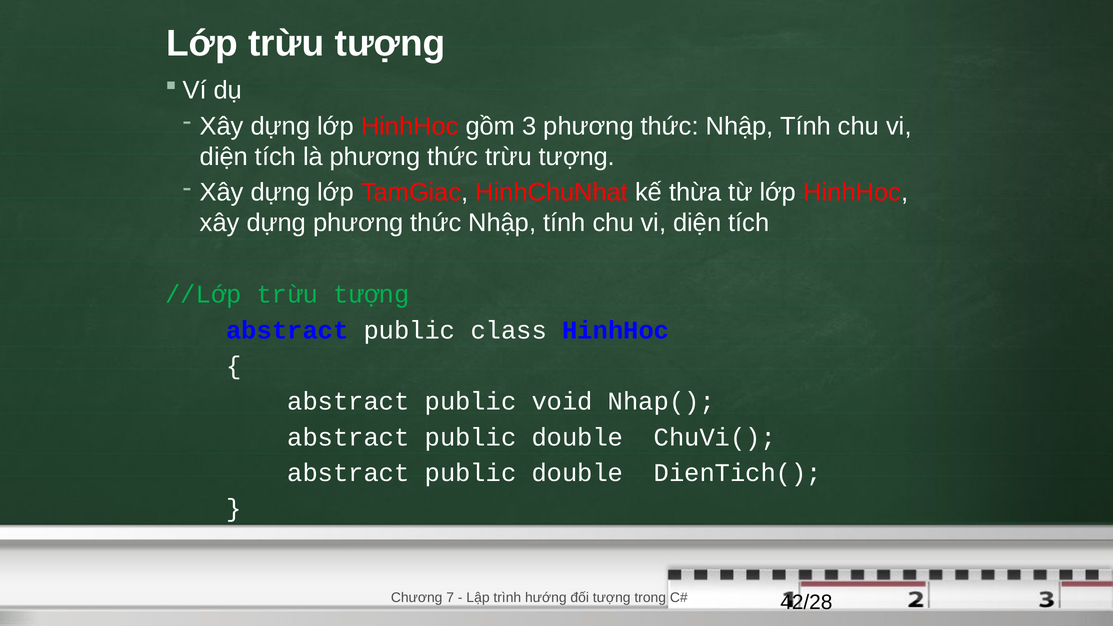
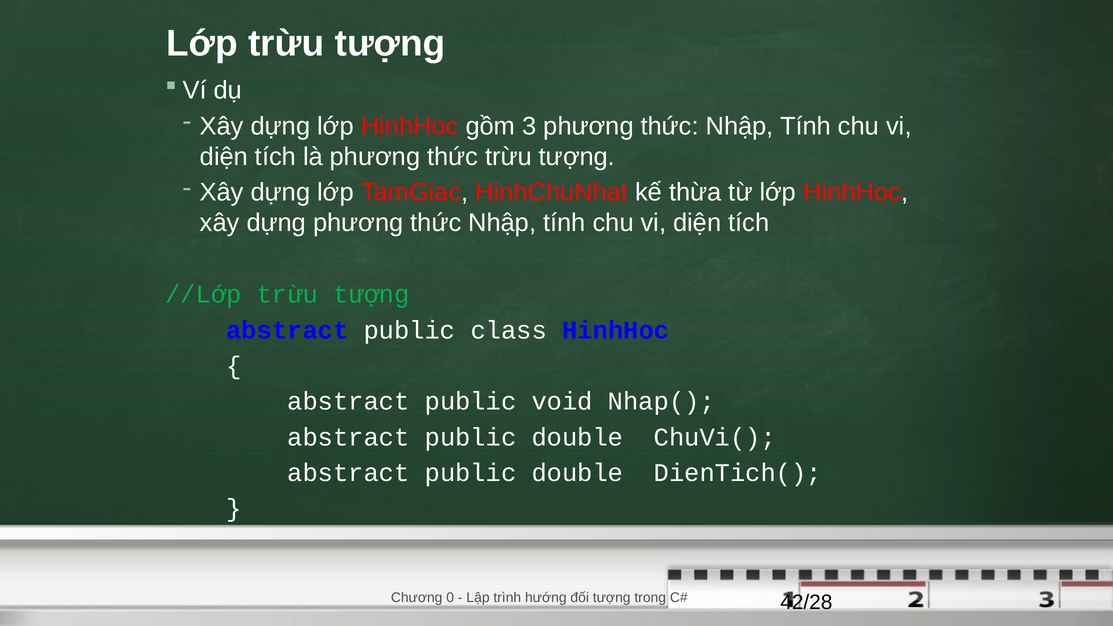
7: 7 -> 0 (450, 598)
